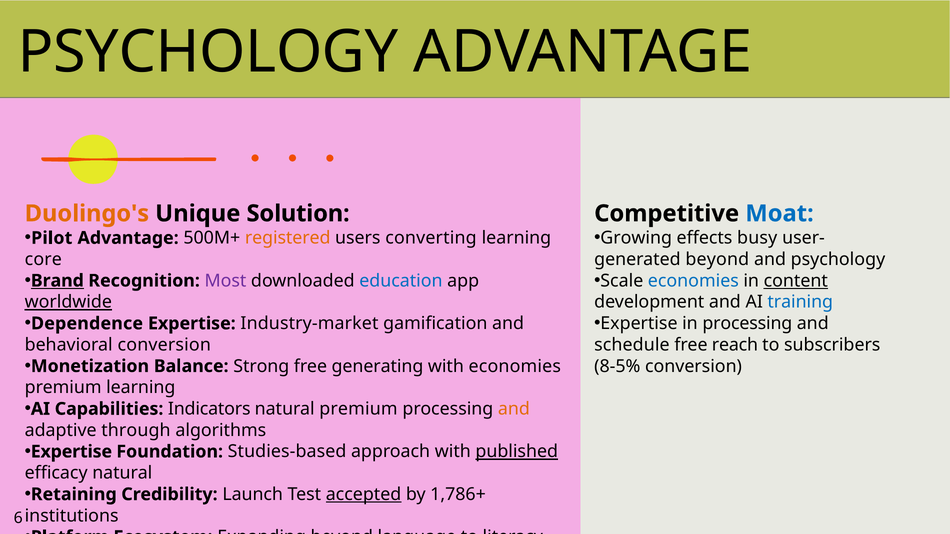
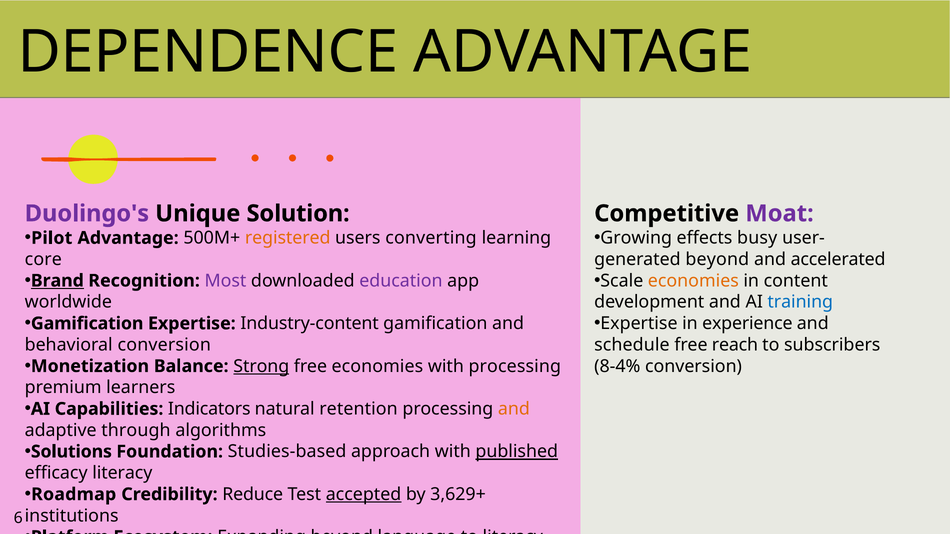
PSYCHOLOGY: PSYCHOLOGY -> DEPENDENCE (208, 52)
Duolingo's colour: orange -> purple (87, 214)
Moat colour: blue -> purple (780, 214)
and psychology: psychology -> accelerated (838, 260)
education colour: blue -> purple (401, 281)
economies colour: blue -> orange (693, 281)
content underline: present -> none (796, 281)
worldwide underline: present -> none (68, 302)
Dependence: Dependence -> Gamification (87, 324)
Industry-market: Industry-market -> Industry-content (310, 324)
in processing: processing -> experience (747, 324)
Strong underline: none -> present (261, 366)
free generating: generating -> economies (377, 366)
with economies: economies -> processing (515, 366)
8-5%: 8-5% -> 8-4% (617, 366)
premium learning: learning -> learners (141, 388)
natural premium: premium -> retention (359, 409)
Expertise: Expertise -> Solutions (71, 452)
efficacy natural: natural -> literacy (122, 473)
Retaining: Retaining -> Roadmap (74, 495)
Launch: Launch -> Reduce (253, 495)
1,786+: 1,786+ -> 3,629+ (458, 495)
